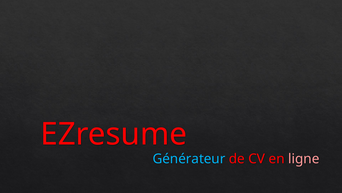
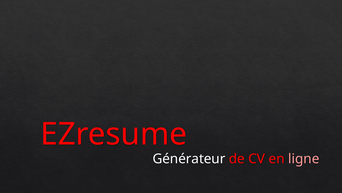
Générateur colour: light blue -> white (189, 158)
